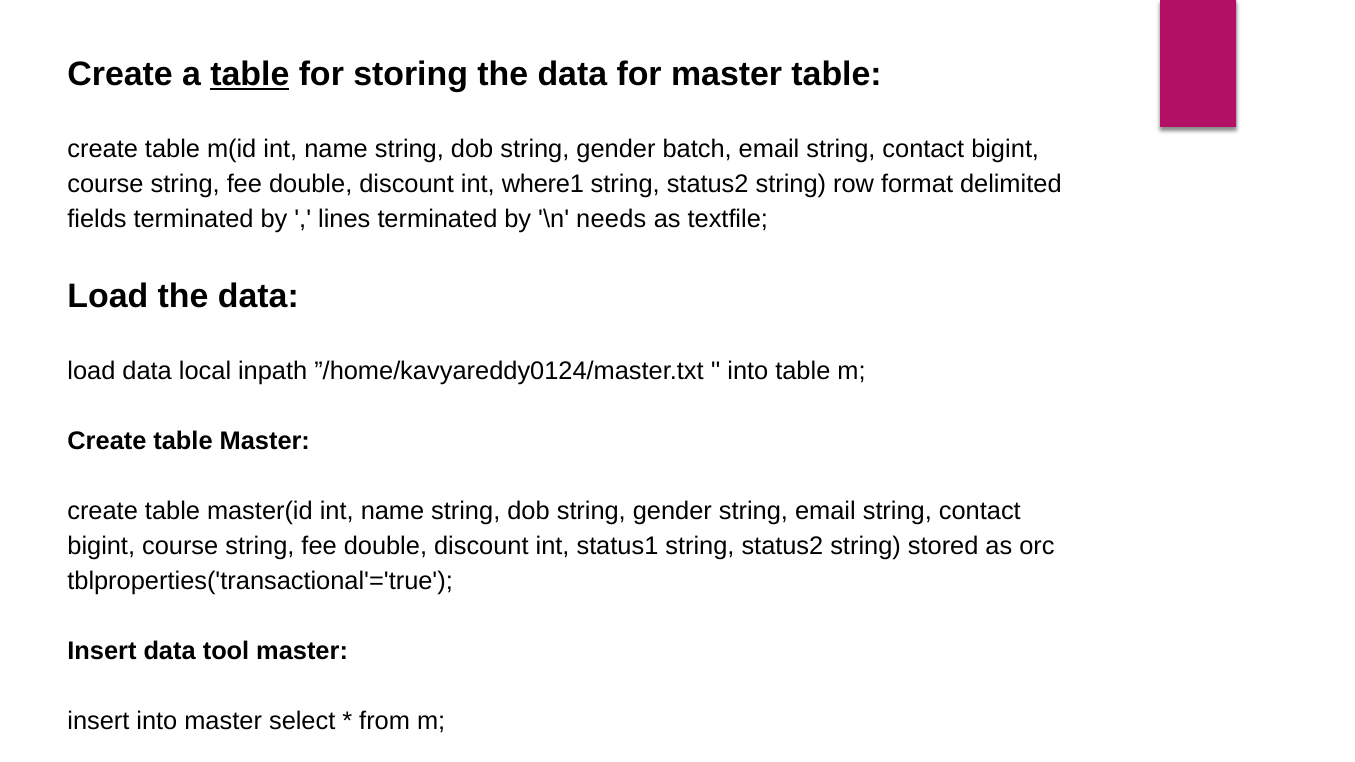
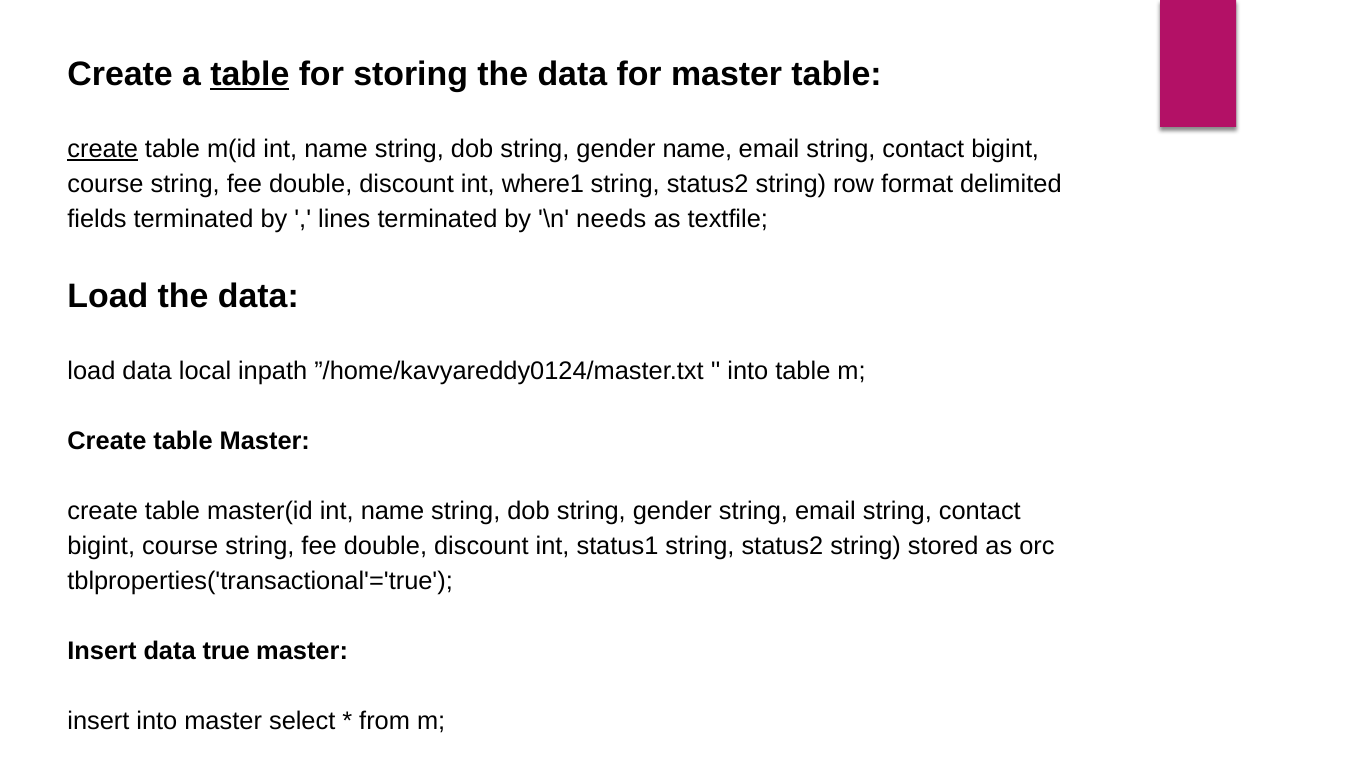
create underline: none -> present (103, 149)
gender batch: batch -> name (697, 149)
tool: tool -> true (226, 651)
